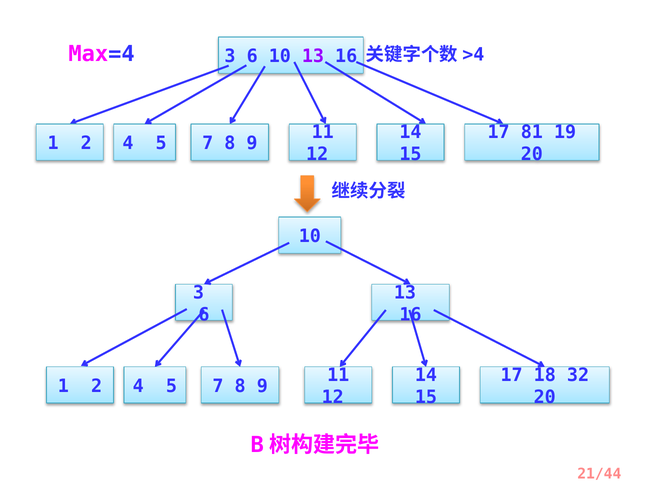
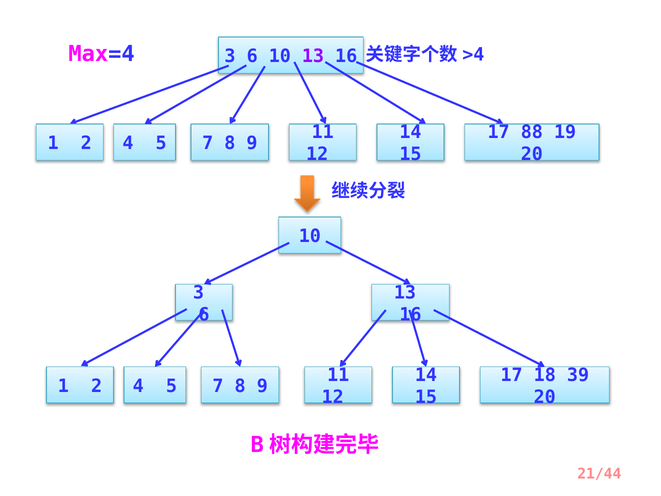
81: 81 -> 88 (532, 132)
32: 32 -> 39 (578, 375)
